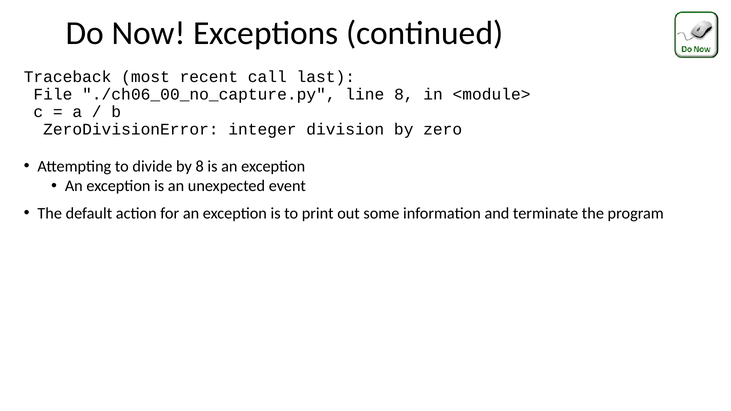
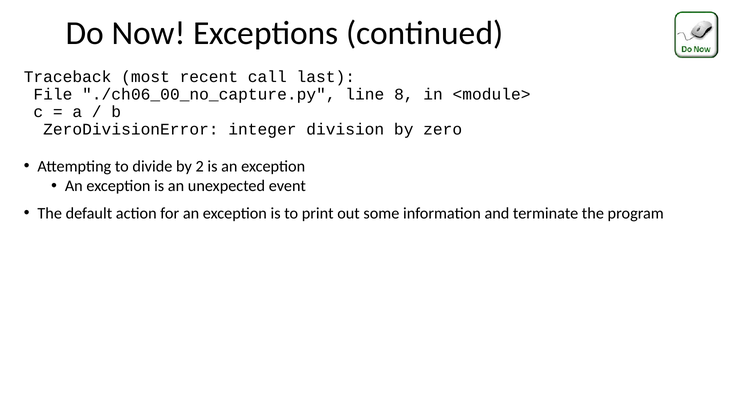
by 8: 8 -> 2 (200, 166)
